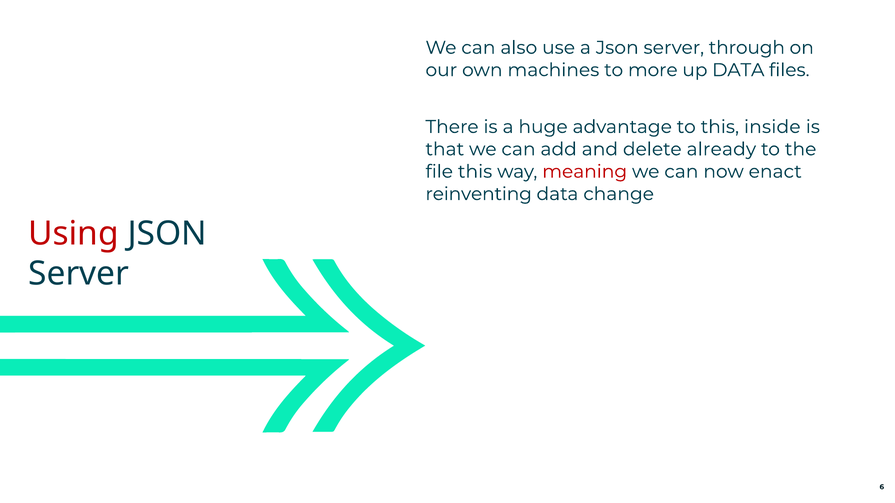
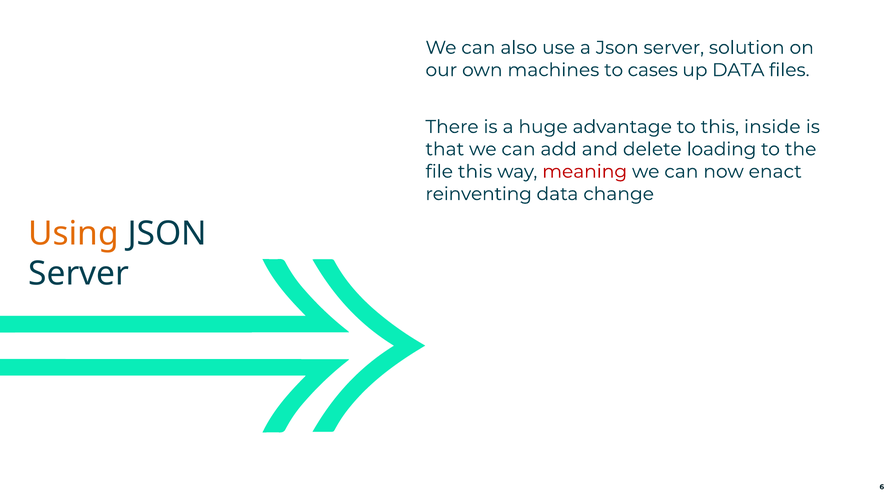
through: through -> solution (747, 48)
more: more -> cases (653, 70)
already: already -> loading (721, 149)
Using colour: red -> orange (74, 234)
